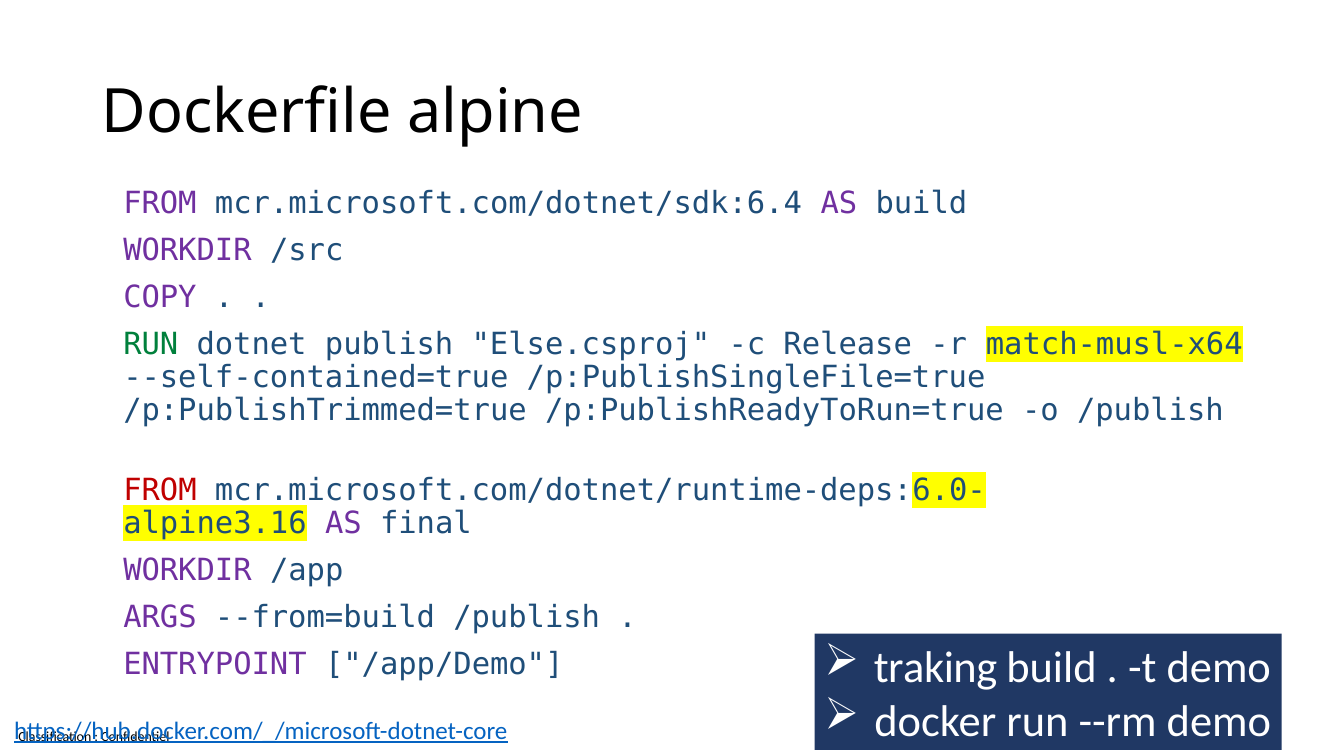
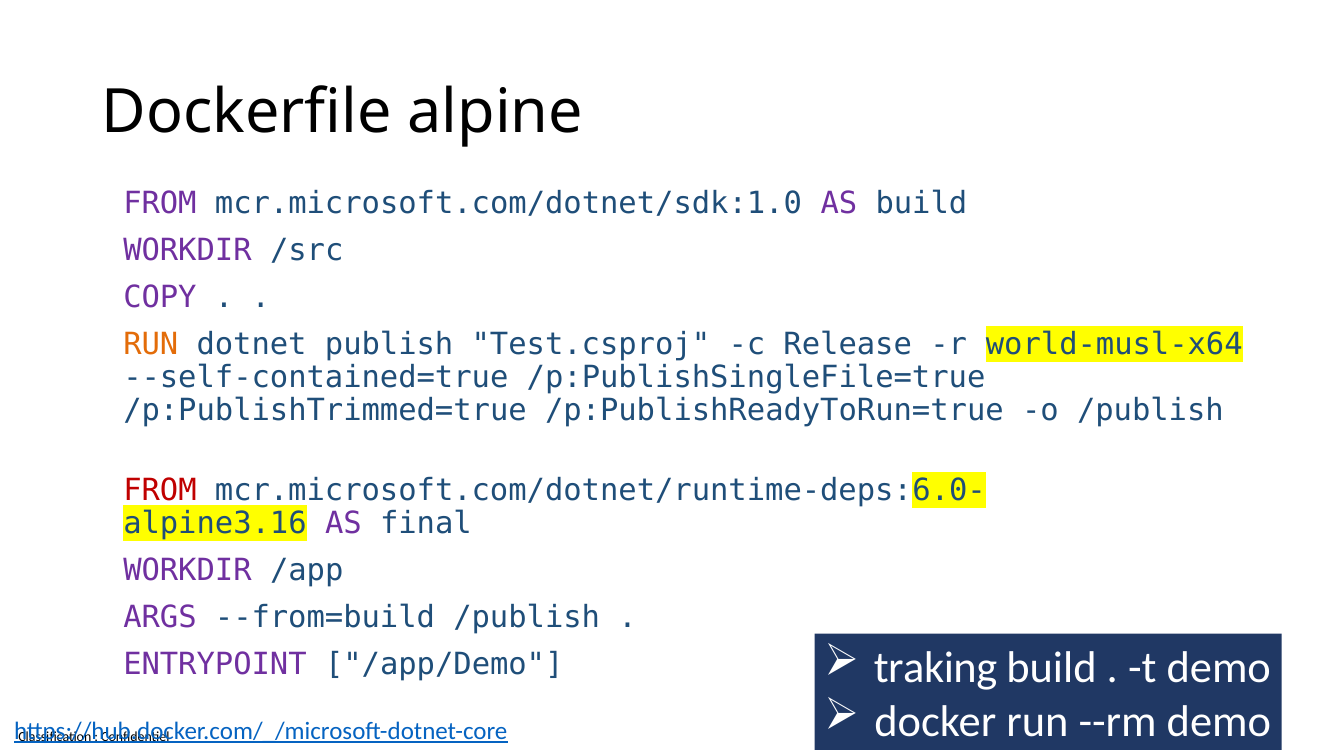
mcr.microsoft.com/dotnet/sdk:6.4: mcr.microsoft.com/dotnet/sdk:6.4 -> mcr.microsoft.com/dotnet/sdk:1.0 (508, 204)
RUN colour: green -> orange (151, 344)
Else.csproj: Else.csproj -> Test.csproj (591, 344)
match-musl-x64: match-musl-x64 -> world-musl-x64 (1114, 344)
